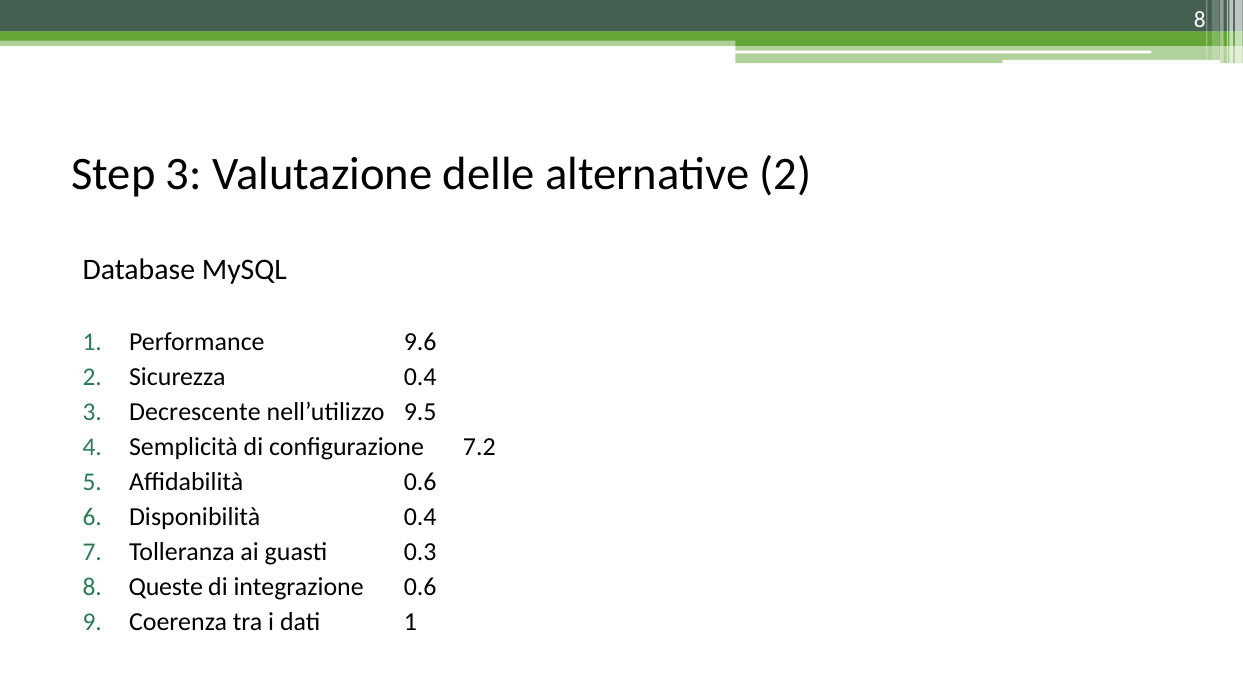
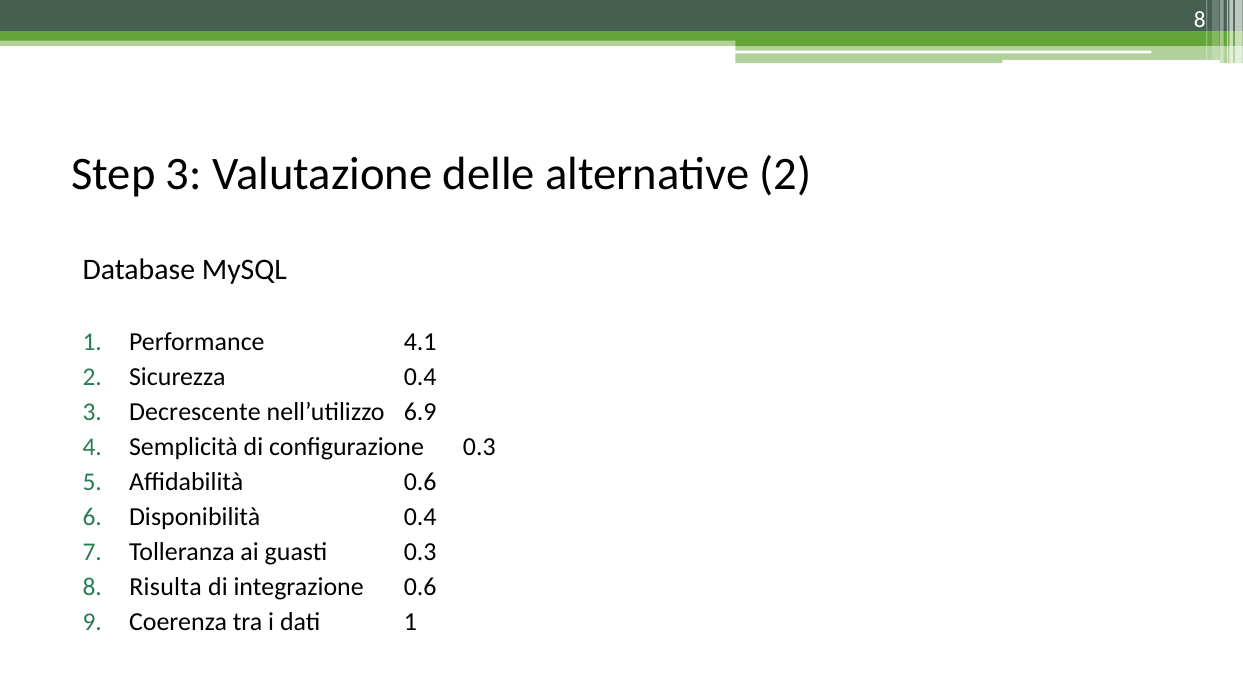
9.6: 9.6 -> 4.1 (420, 342)
9.5: 9.5 -> 6.9 (420, 412)
configurazione 7.2: 7.2 -> 0.3 (479, 447)
Queste: Queste -> Risulta (166, 587)
